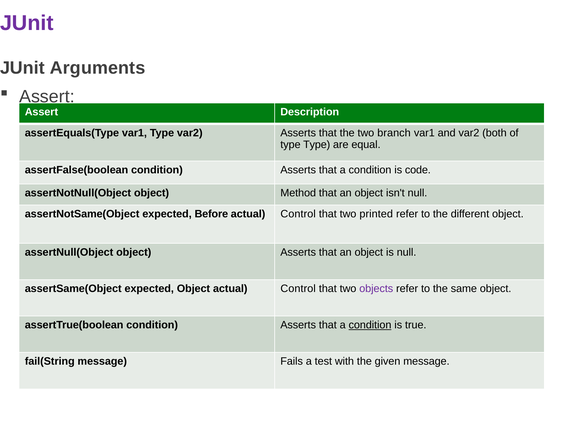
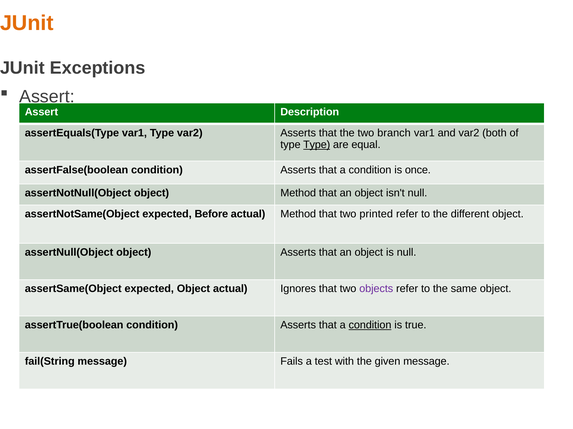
JUnit colour: purple -> orange (27, 23)
Arguments: Arguments -> Exceptions (98, 68)
Type underline: none -> present (317, 145)
code: code -> once (418, 170)
Control: Control -> Method (298, 214)
Object actual Control: Control -> Ignores (298, 289)
